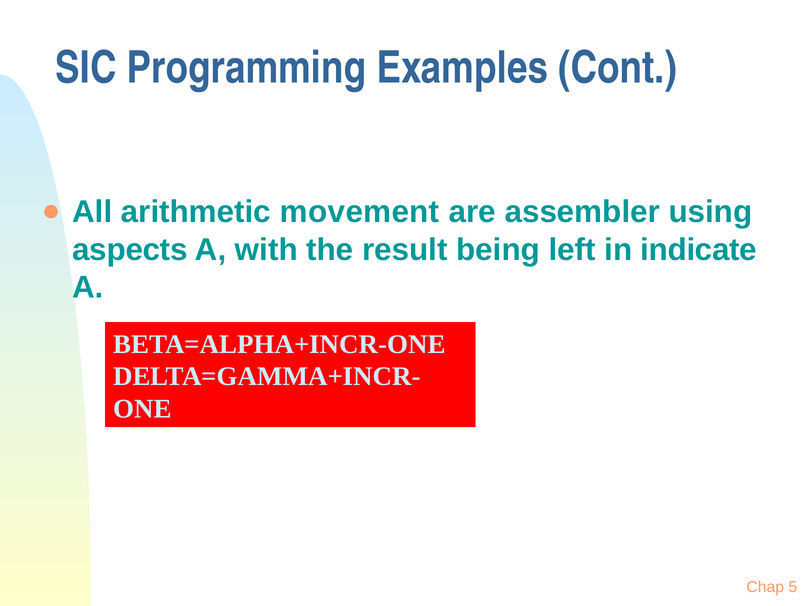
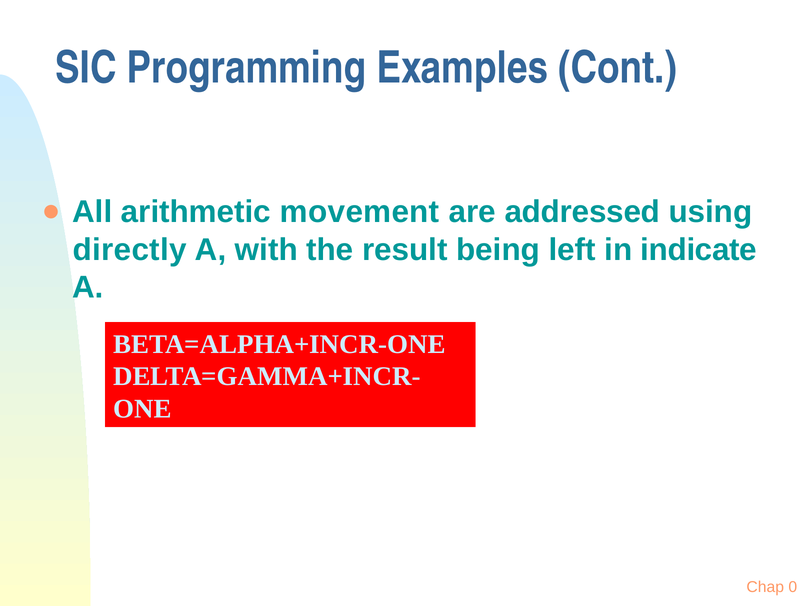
assembler: assembler -> addressed (582, 212)
aspects: aspects -> directly (130, 250)
5: 5 -> 0 (793, 588)
